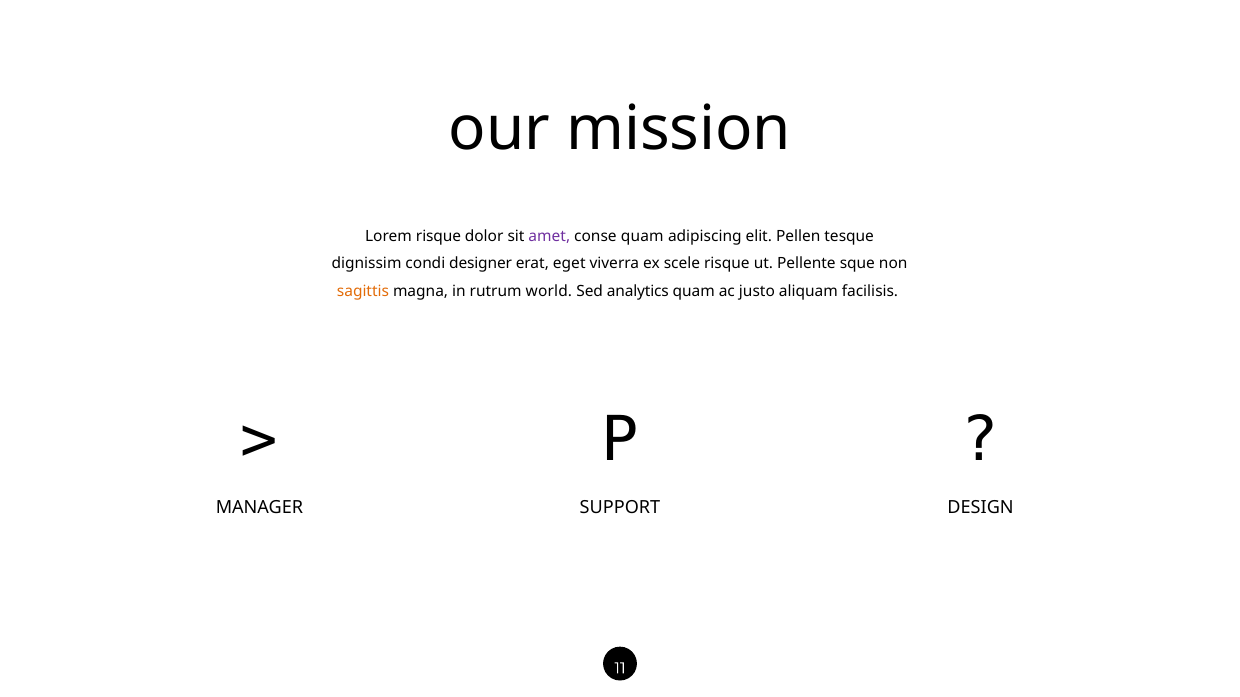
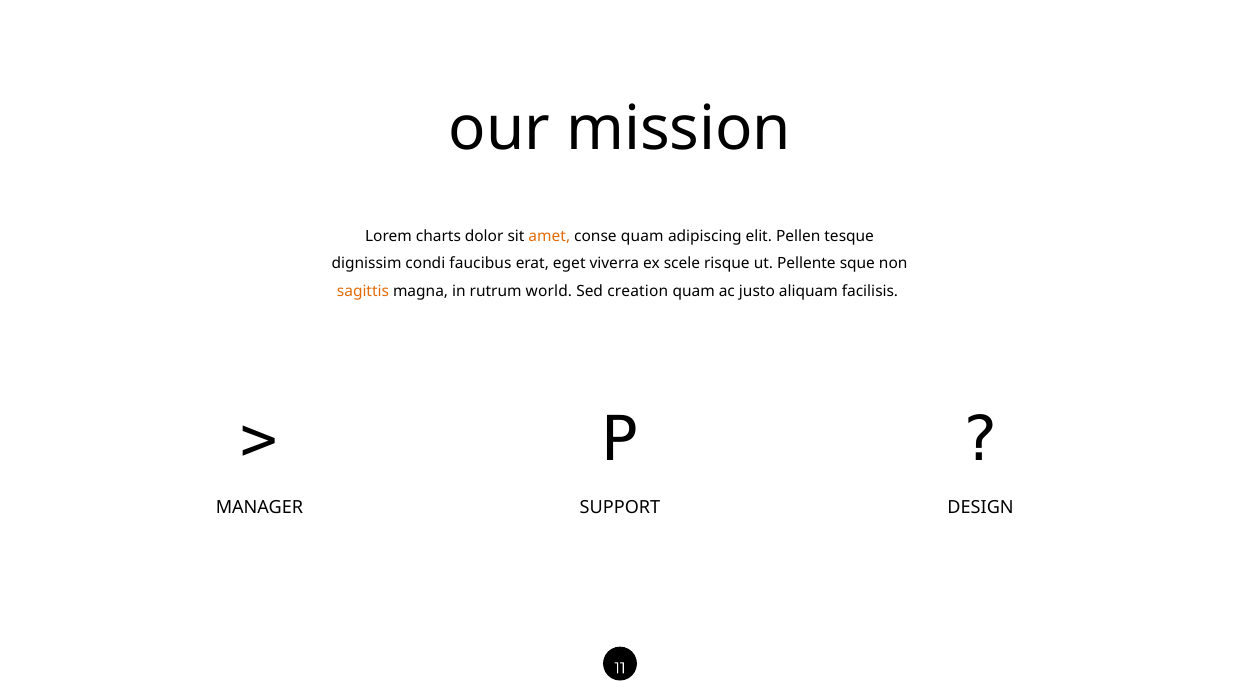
Lorem risque: risque -> charts (438, 236)
amet colour: purple -> orange (549, 236)
designer: designer -> faucibus (480, 264)
analytics: analytics -> creation (638, 292)
